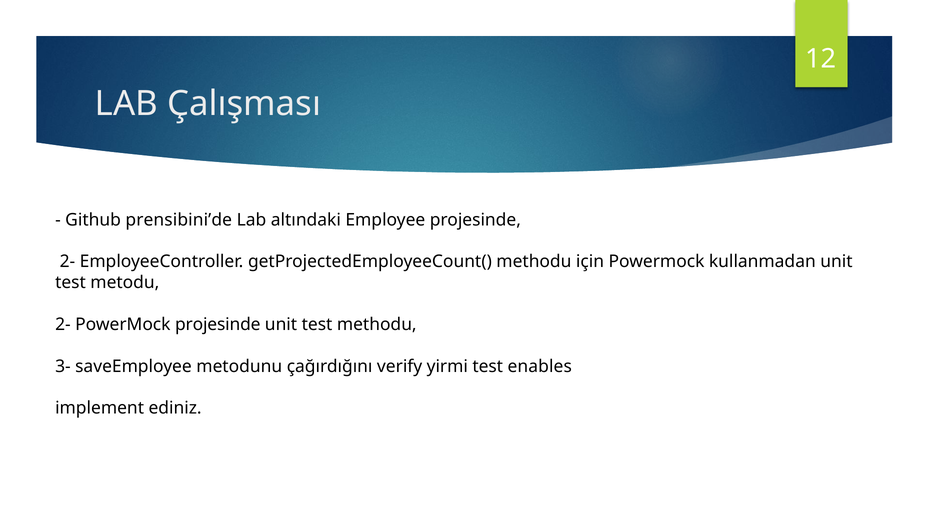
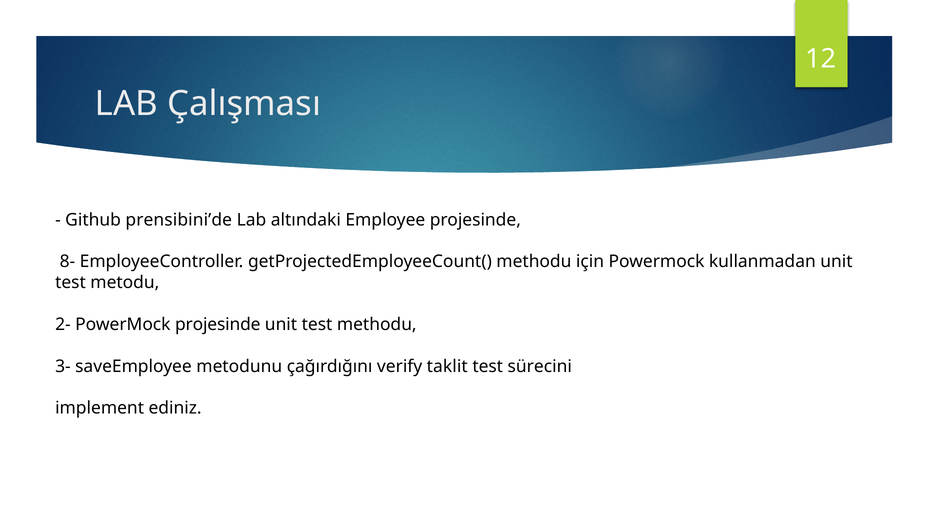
2-: 2- -> 8- (67, 261)
yirmi: yirmi -> taklit (447, 366)
enables: enables -> sürecini (540, 366)
